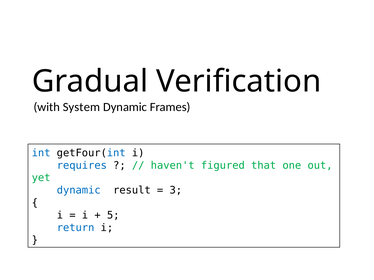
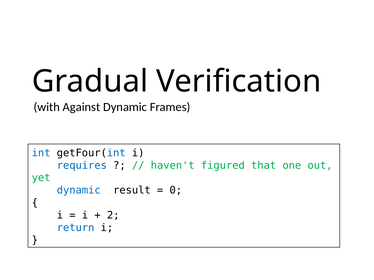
System: System -> Against (81, 107)
3: 3 -> 0 (176, 191)
5: 5 -> 2 (113, 216)
